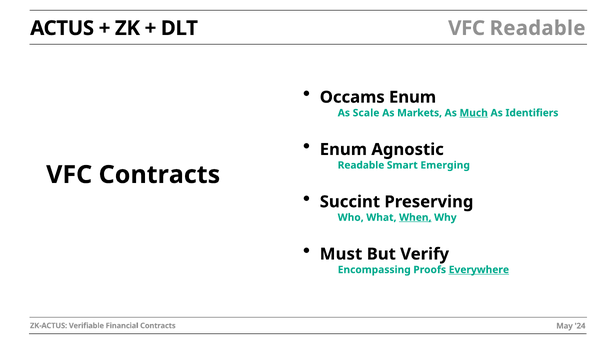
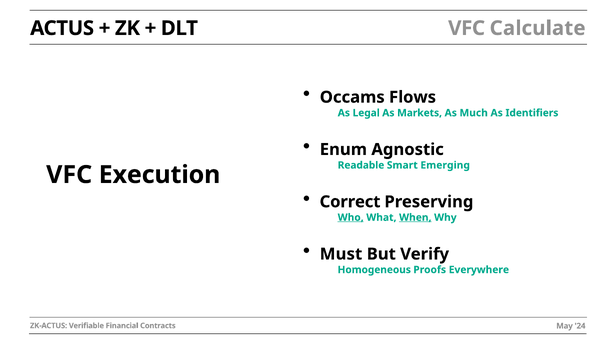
VFC Readable: Readable -> Calculate (538, 28)
Occams Enum: Enum -> Flows (413, 97)
Scale: Scale -> Legal (366, 113)
Much underline: present -> none (474, 113)
VFC Contracts: Contracts -> Execution (160, 175)
Succint: Succint -> Correct (350, 202)
Who underline: none -> present (351, 218)
Encompassing: Encompassing -> Homogeneous (374, 270)
Everywhere underline: present -> none (479, 270)
